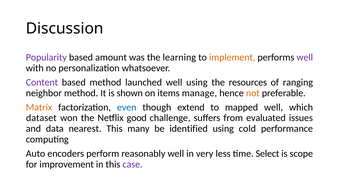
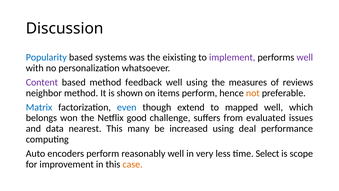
Popularity colour: purple -> blue (46, 57)
amount: amount -> systems (111, 57)
learning: learning -> eixisting (179, 57)
implement colour: orange -> purple (232, 57)
launched: launched -> feedback (144, 82)
resources: resources -> measures (248, 82)
ranging: ranging -> reviews (298, 82)
items manage: manage -> perform (200, 93)
Matrix colour: orange -> blue (39, 107)
dataset: dataset -> belongs (41, 118)
identified: identified -> increased (189, 128)
cold: cold -> deal (247, 128)
case colour: purple -> orange (133, 164)
